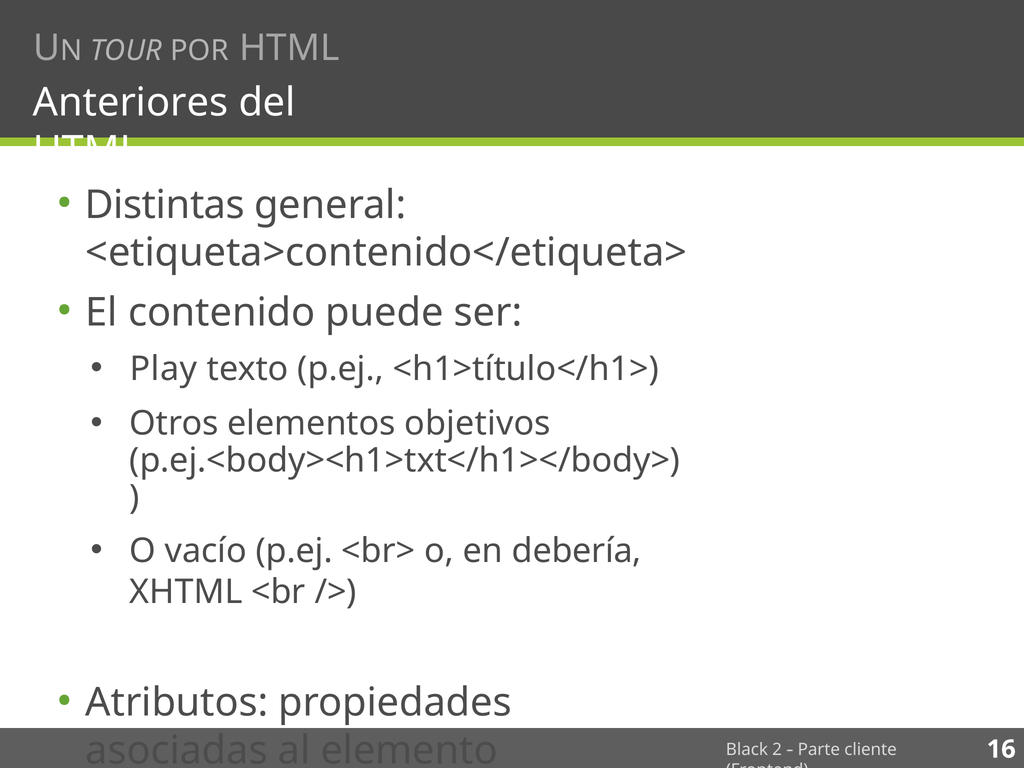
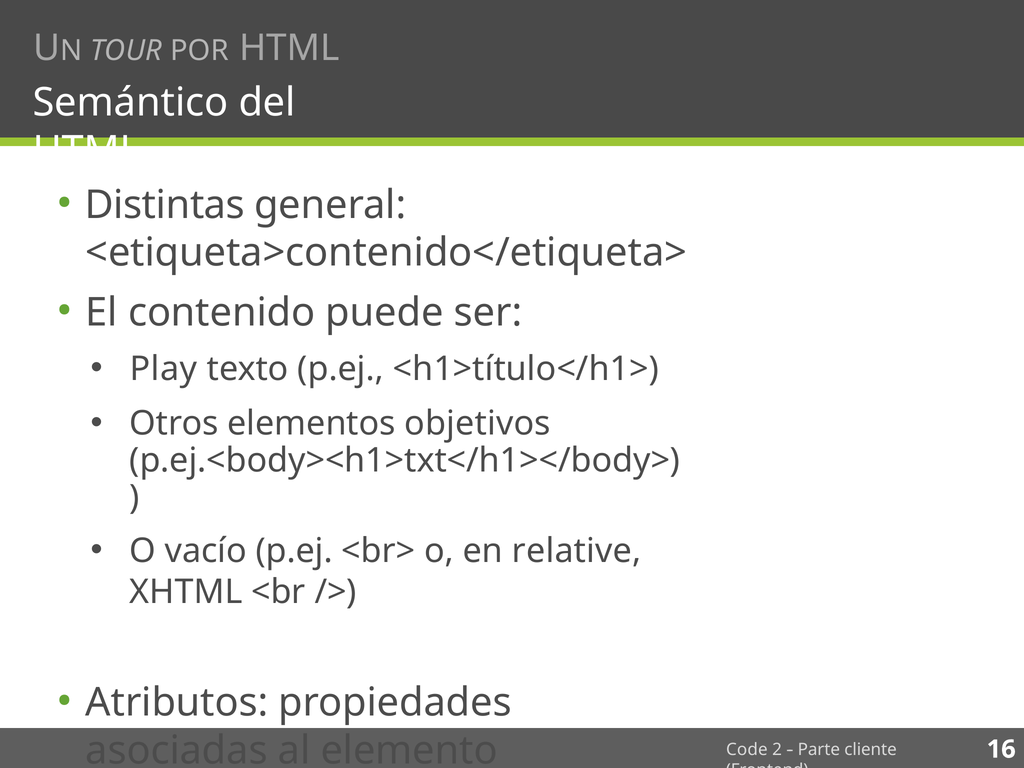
Anteriores: Anteriores -> Semántico (131, 103)
debería: debería -> relative (577, 551)
Black: Black -> Code (747, 750)
